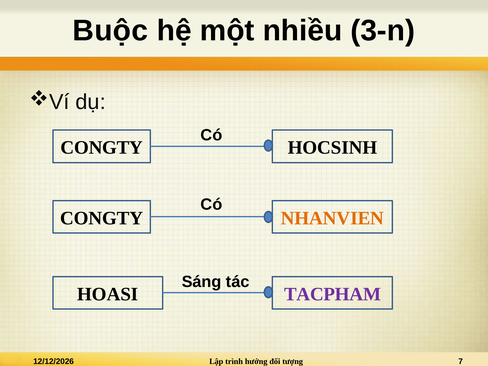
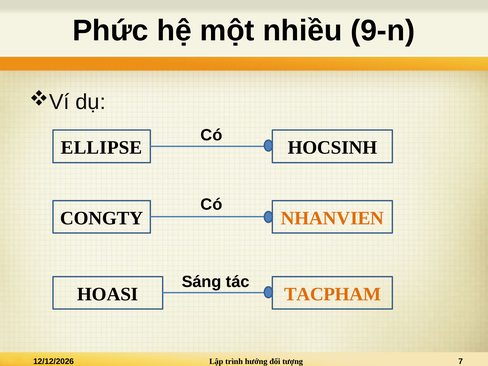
Buộc: Buộc -> Phức (110, 31)
3-n: 3-n -> 9-n (383, 31)
CONGTY: CONGTY -> ELLIPSE (102, 148)
TACPHAM colour: purple -> orange (333, 294)
